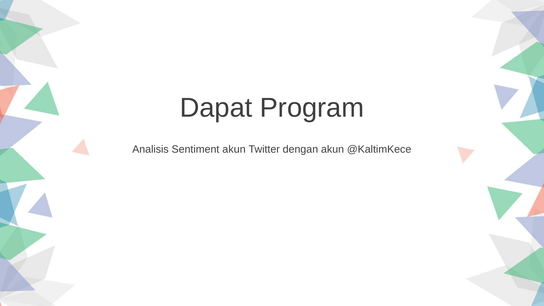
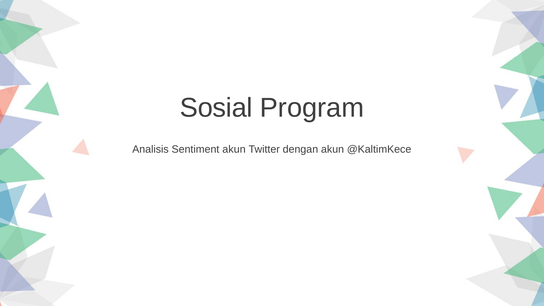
Dapat: Dapat -> Sosial (216, 108)
